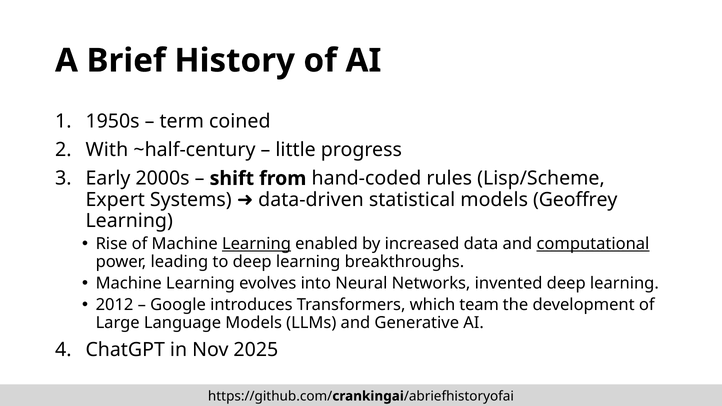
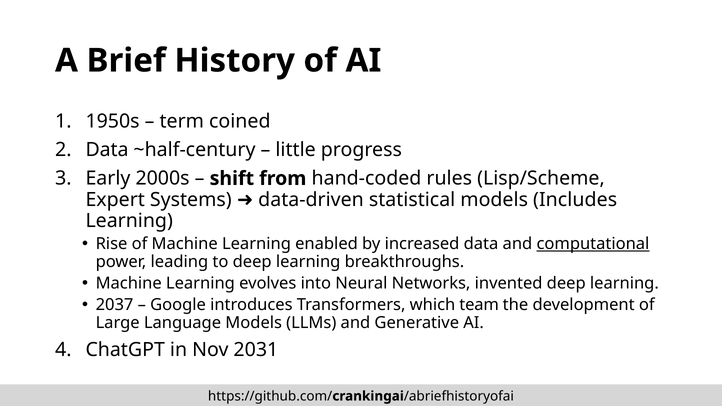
With: With -> Data (107, 150)
Geoffrey: Geoffrey -> Includes (575, 200)
Learning underline: present -> none (256, 244)
2012: 2012 -> 2037 (115, 305)
2025: 2025 -> 2031 (256, 350)
